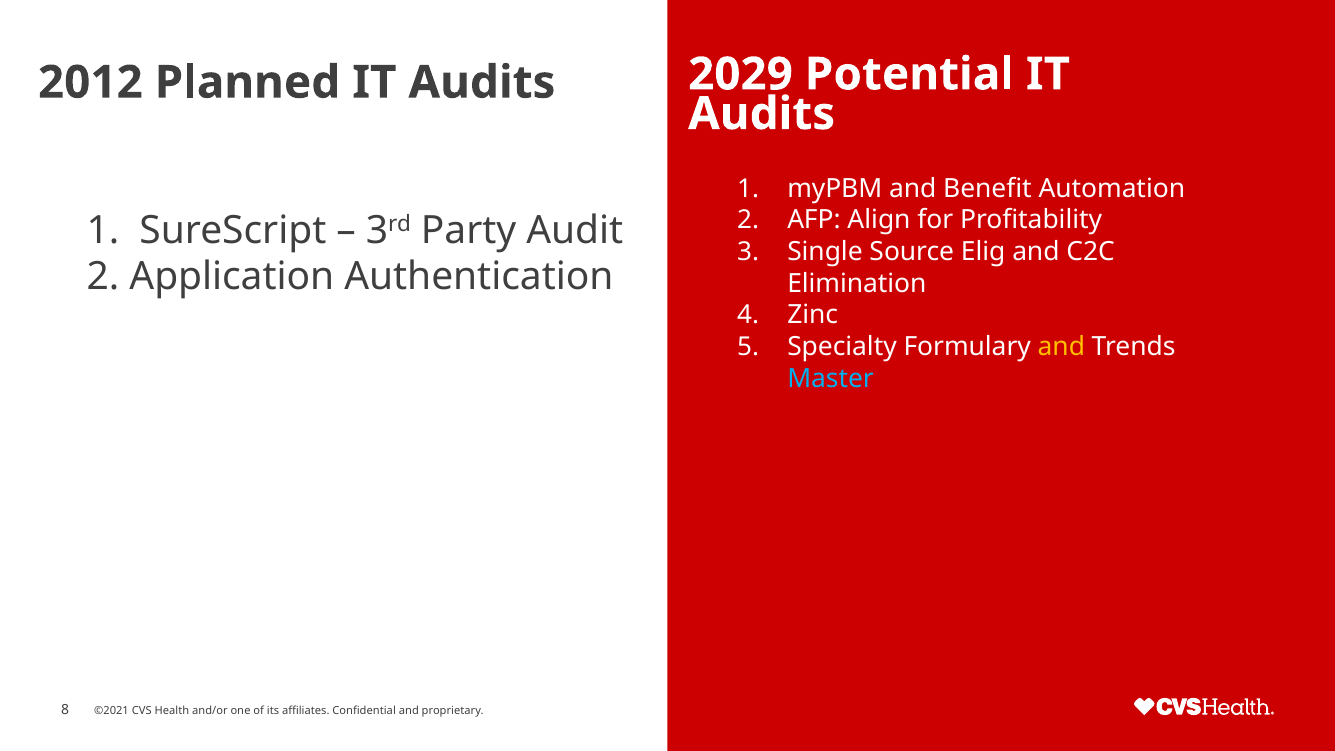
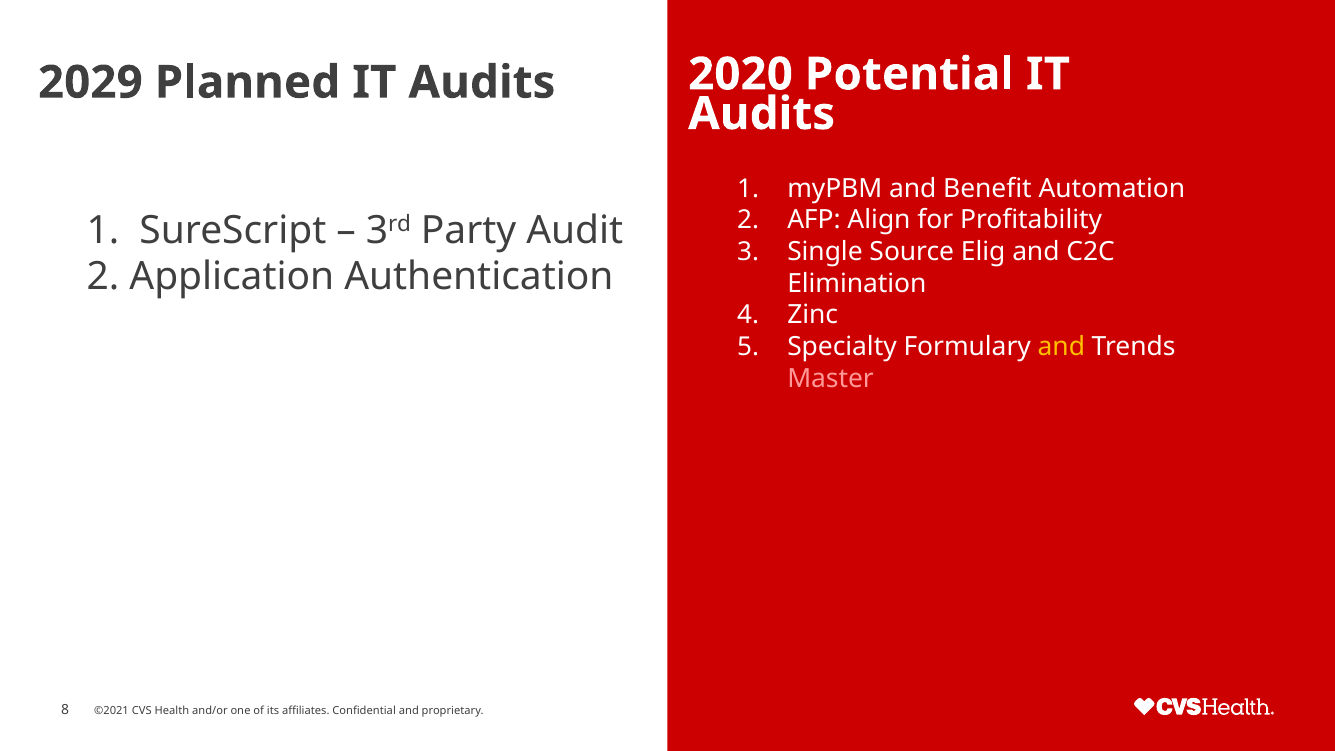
2029: 2029 -> 2020 (741, 74)
2012: 2012 -> 2029 (90, 83)
Master colour: light blue -> pink (831, 379)
